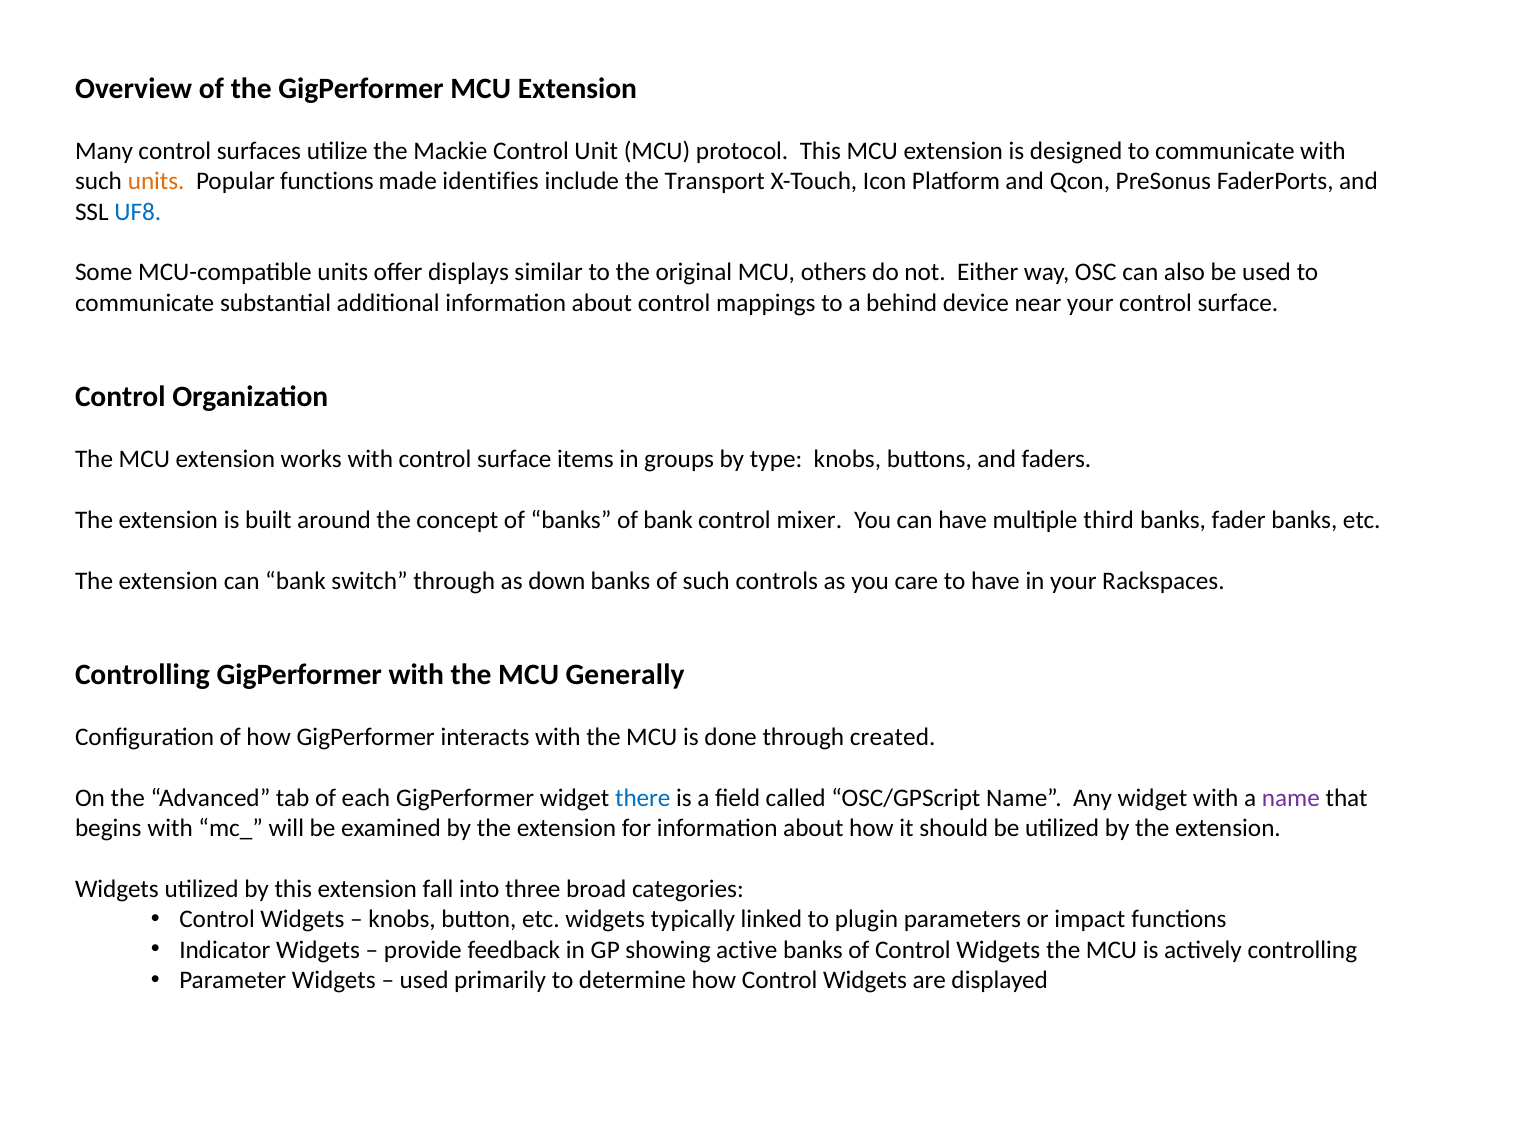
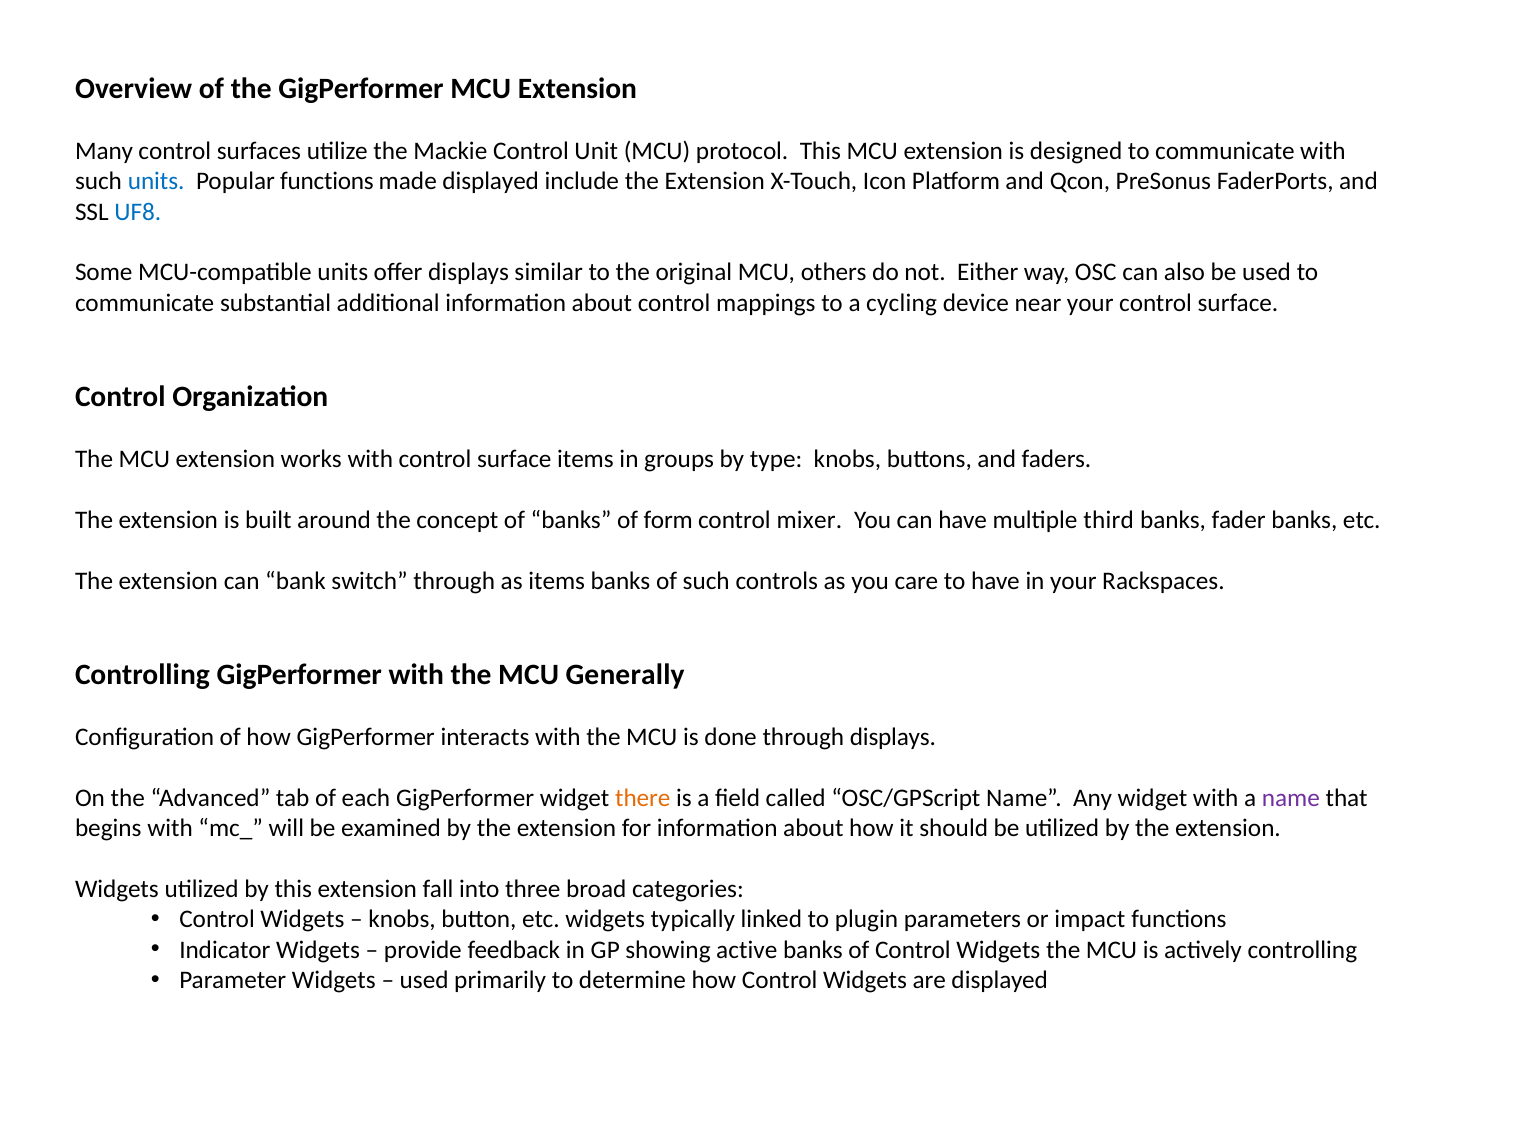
units colour: orange -> blue (156, 182)
made identifies: identifies -> displayed (491, 182)
include the Transport: Transport -> Extension (715, 182)
behind: behind -> cycling (902, 303)
of bank: bank -> form (668, 520)
as down: down -> items (557, 581)
through created: created -> displays (893, 738)
there colour: blue -> orange (643, 798)
